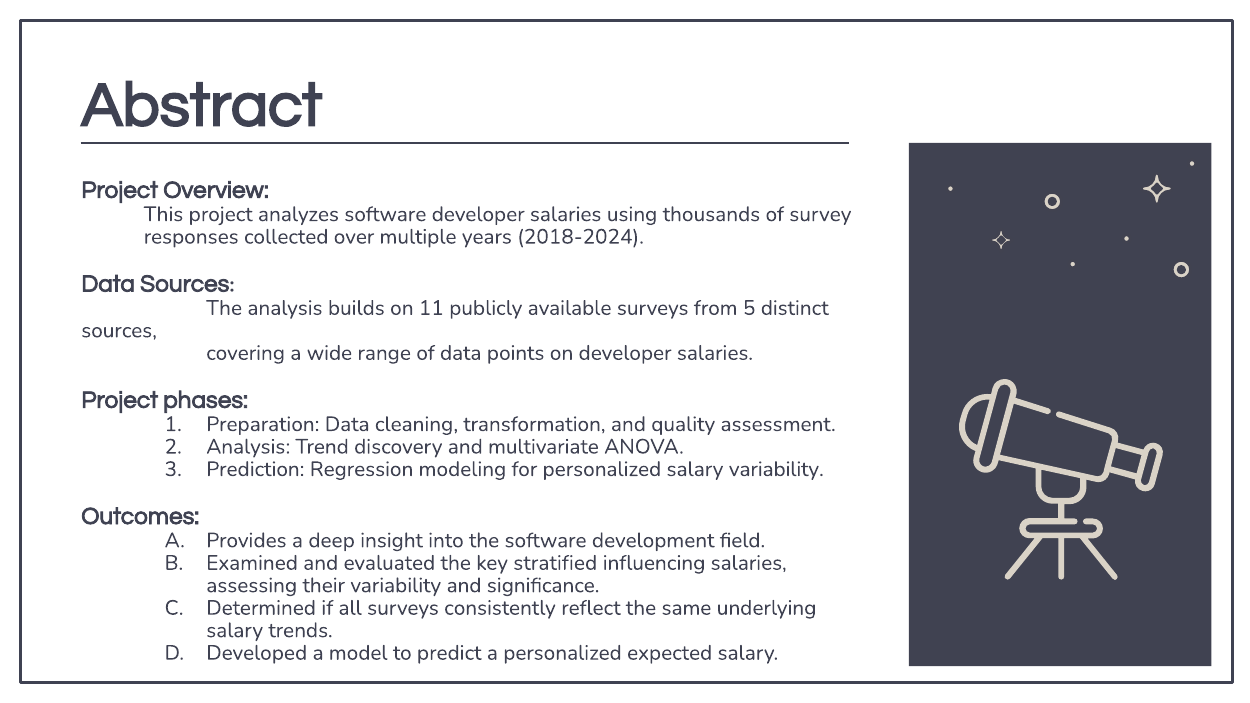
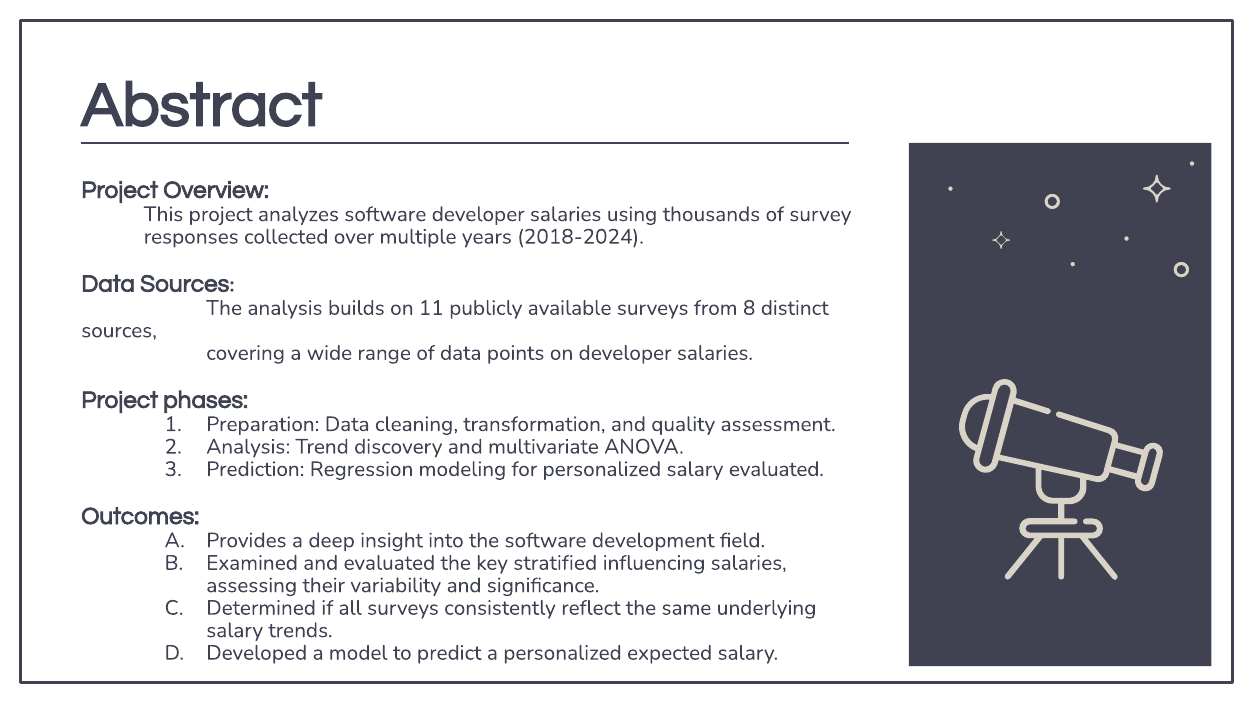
5: 5 -> 8 (749, 308)
salary variability: variability -> evaluated (776, 469)
